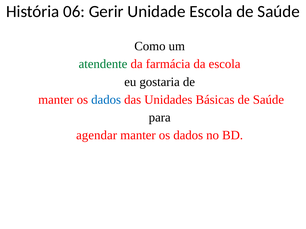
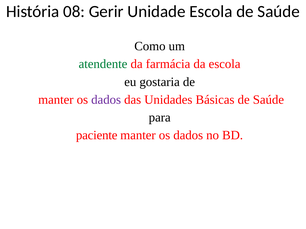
06: 06 -> 08 (74, 12)
dados colour: blue -> purple (106, 100)
agendar: agendar -> paciente (97, 136)
